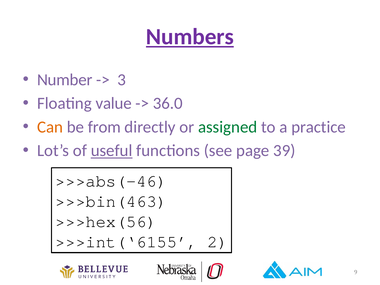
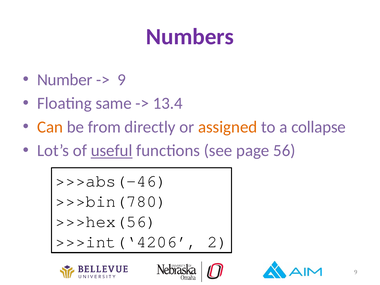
Numbers underline: present -> none (190, 37)
3: 3 -> 9 (122, 80)
value: value -> same (114, 103)
36.0: 36.0 -> 13.4 (168, 103)
assigned colour: green -> orange (228, 127)
practice: practice -> collapse (319, 127)
39: 39 -> 56 (284, 151)
>>>bin(463: >>>bin(463 -> >>>bin(780 (111, 201)
>>>int(‘6155: >>>int(‘6155 -> >>>int(‘4206 (126, 242)
